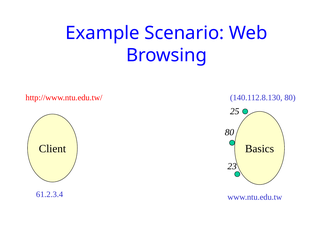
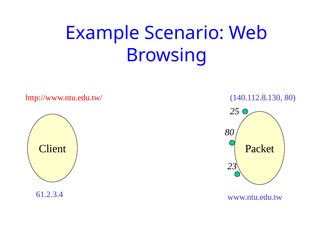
Basics: Basics -> Packet (260, 149)
